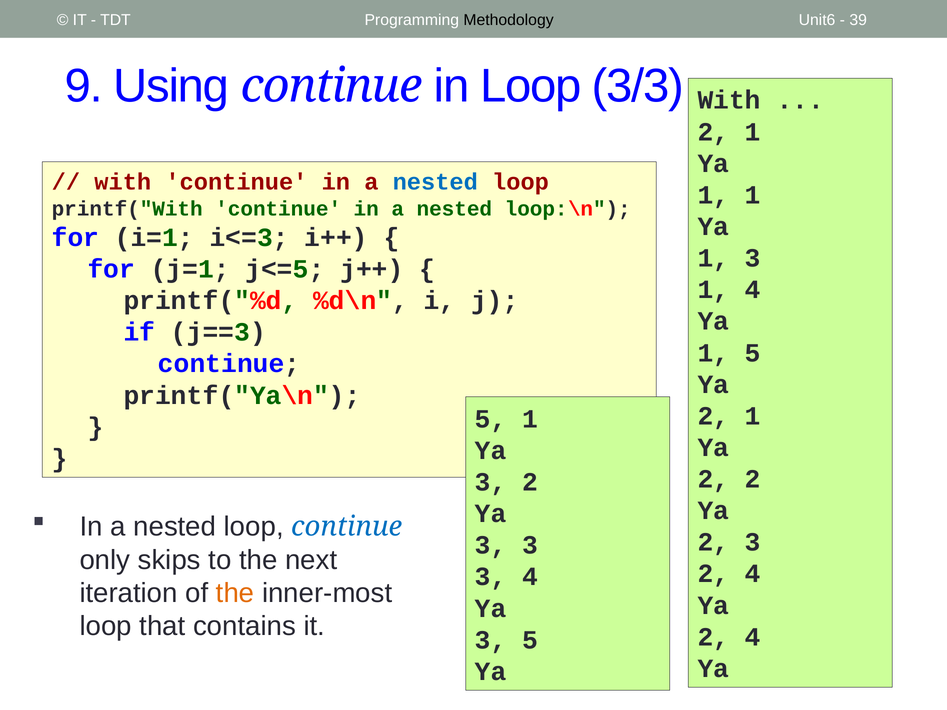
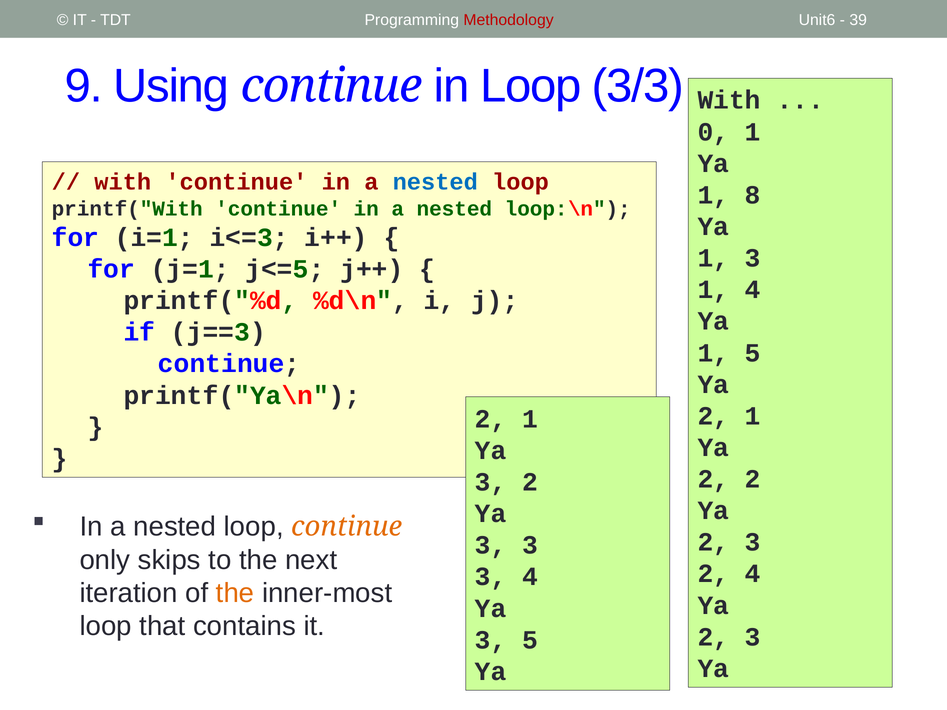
Methodology colour: black -> red (509, 20)
2: 2 -> 0 (713, 132)
1 1: 1 -> 8 (753, 195)
5: 5 -> 2 (491, 419)
continue colour: blue -> orange (347, 527)
4: 4 -> 3 (753, 637)
